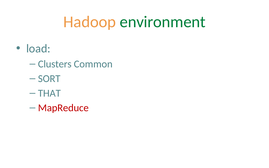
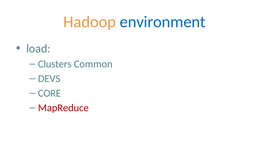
environment colour: green -> blue (163, 22)
SORT: SORT -> DEVS (49, 79)
THAT: THAT -> CORE (49, 93)
